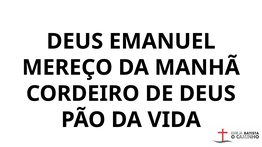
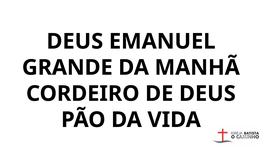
MEREÇO: MEREÇO -> GRANDE (67, 68)
